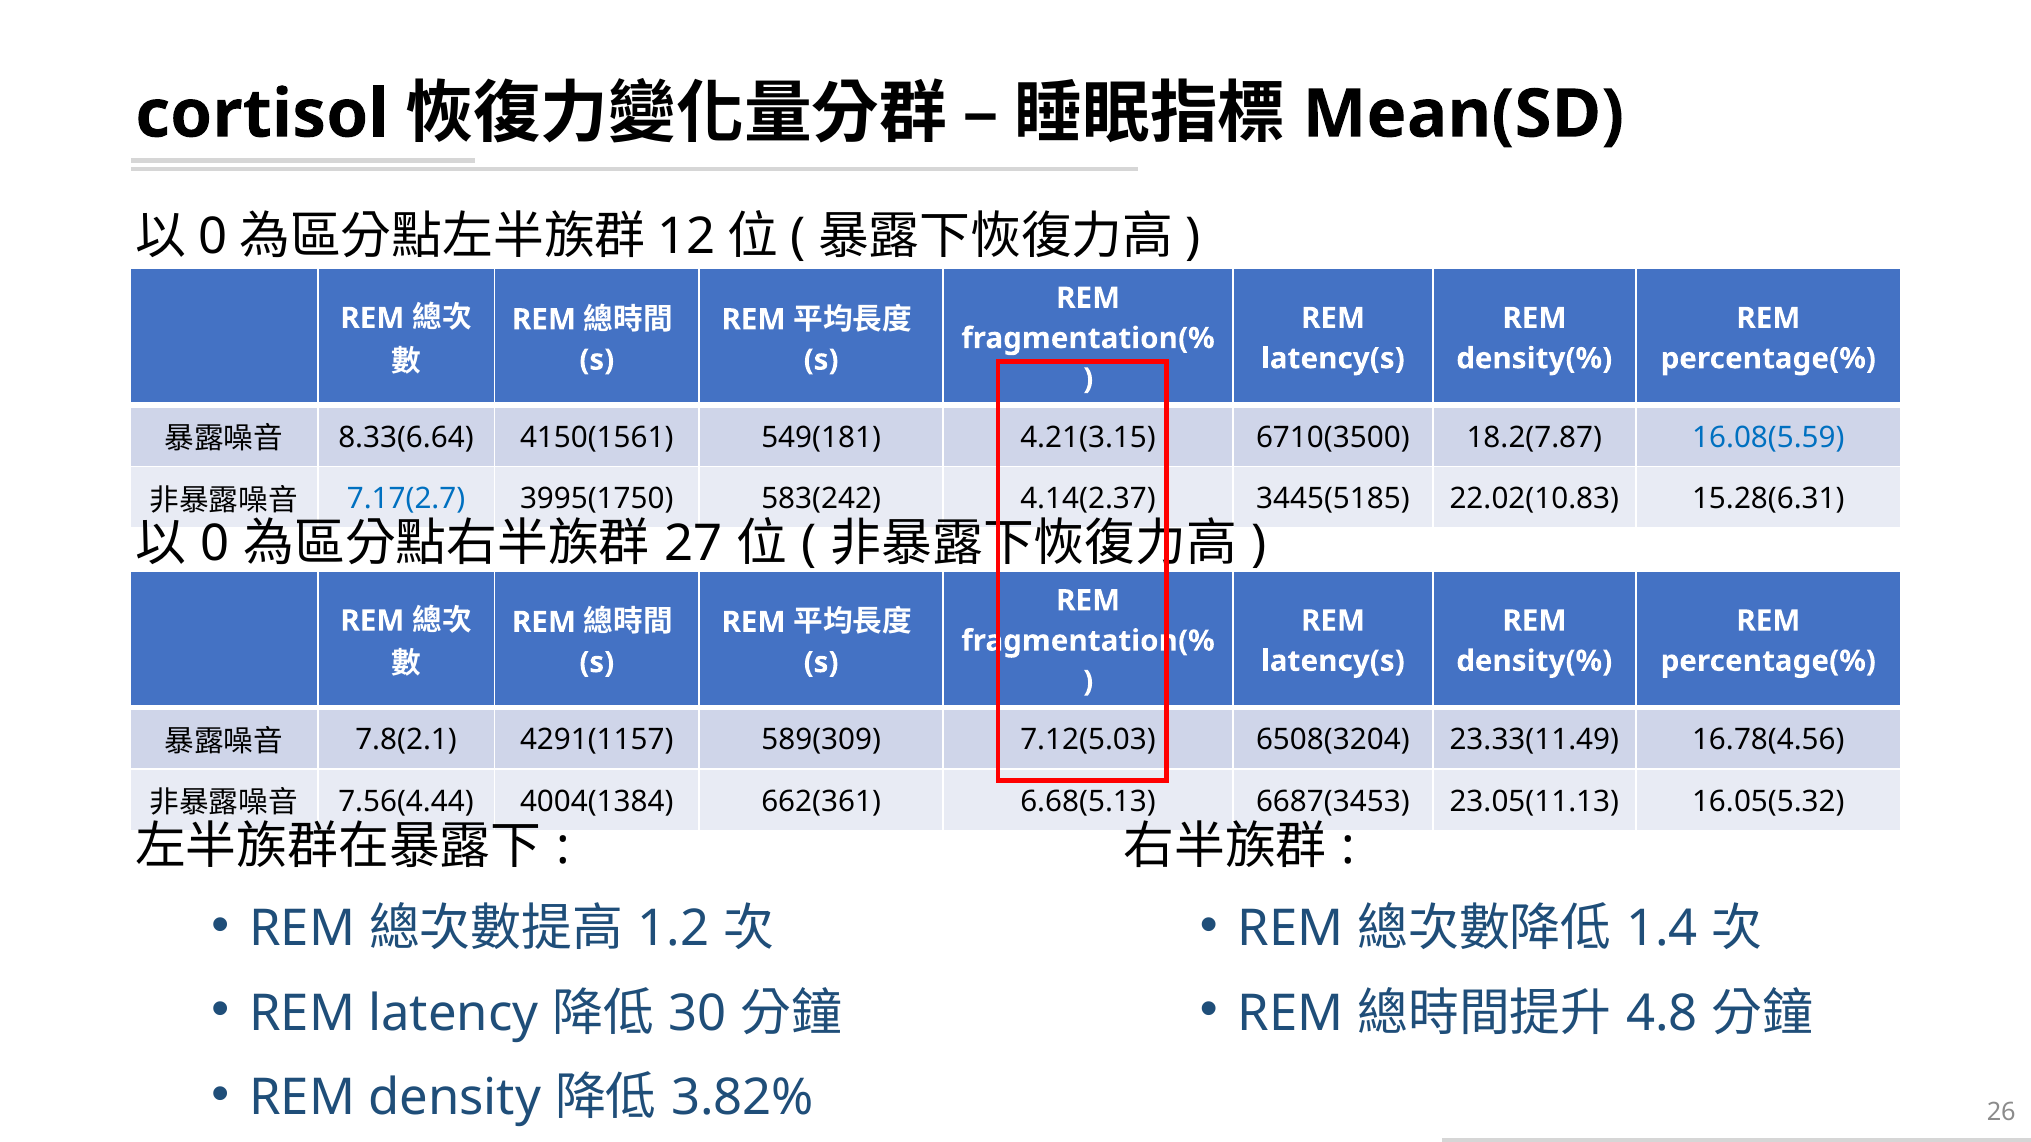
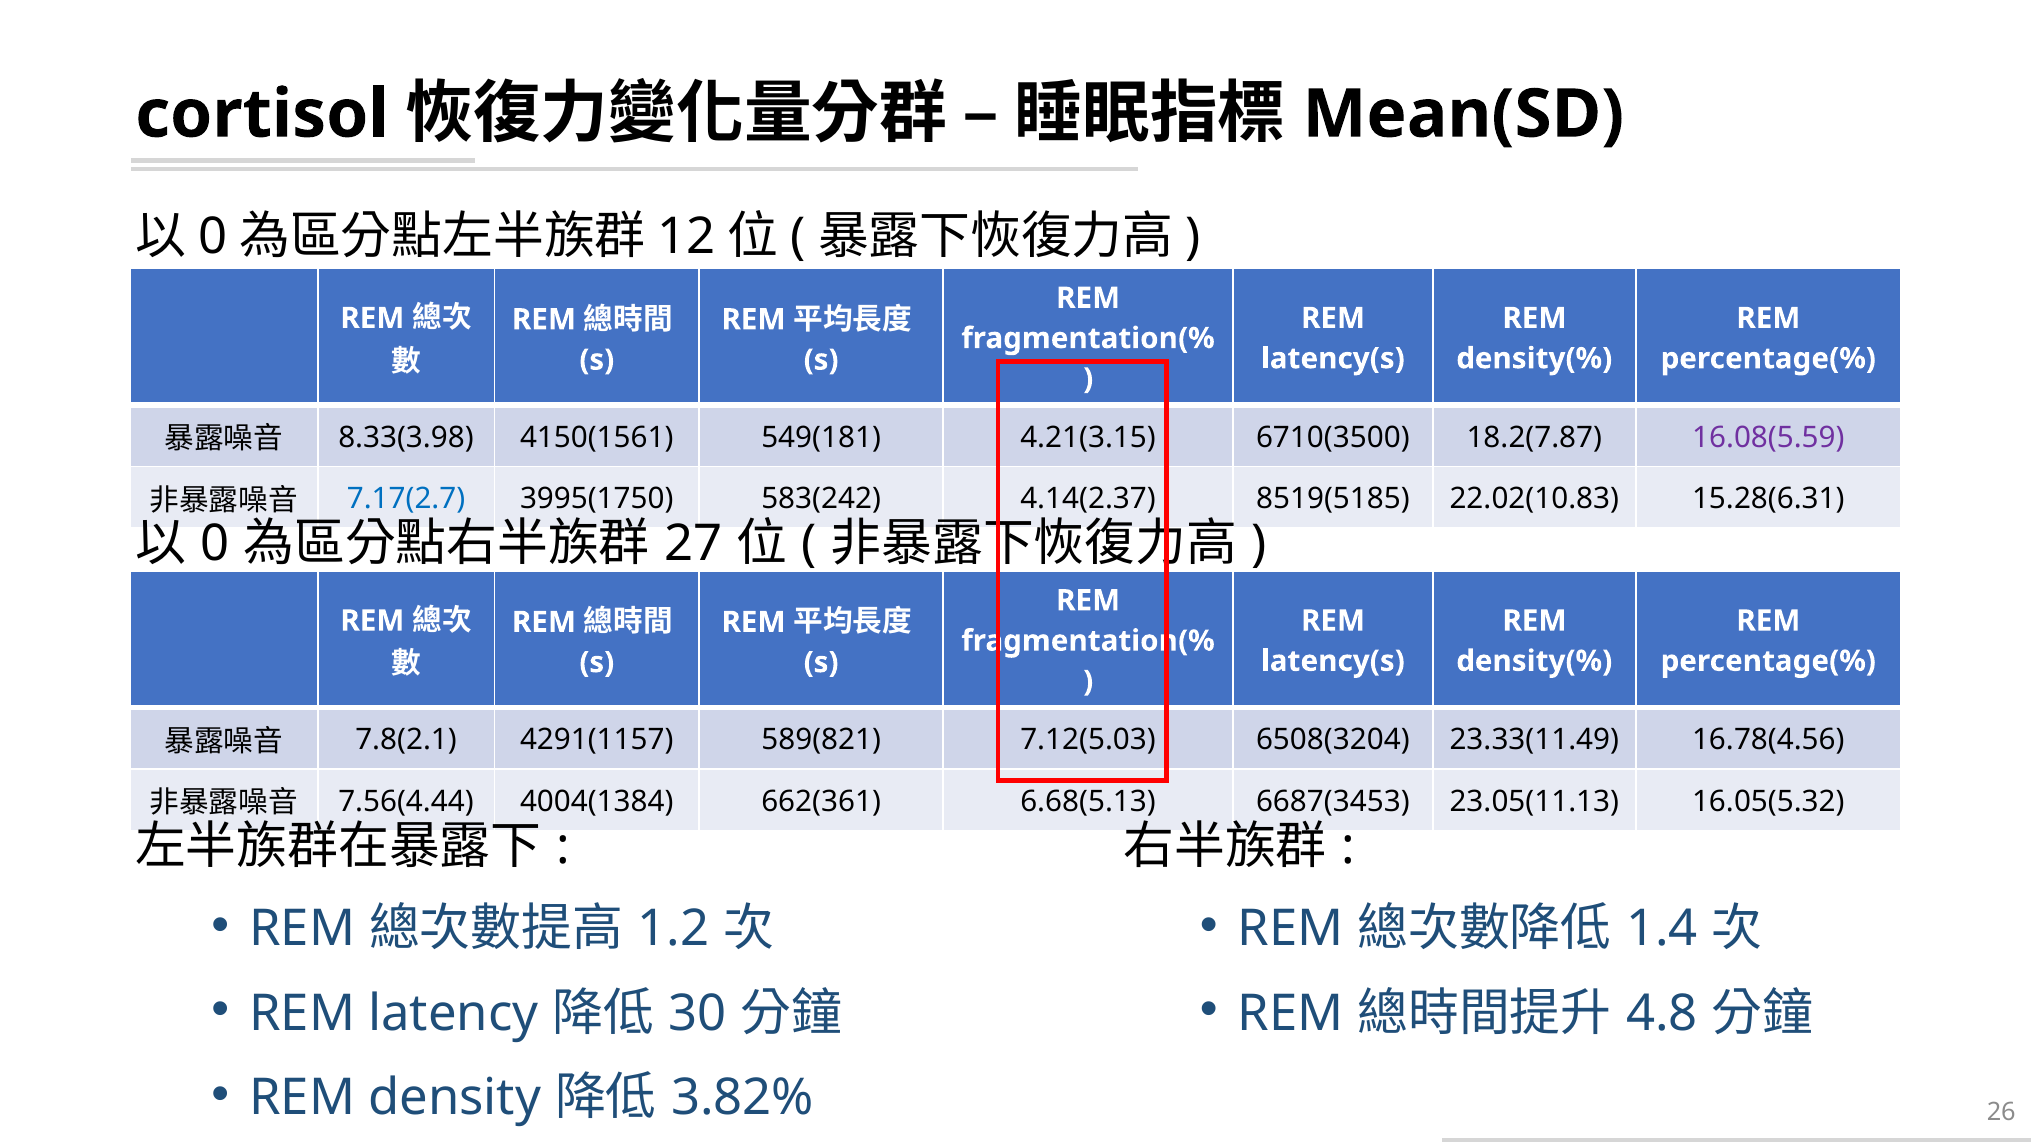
8.33(6.64: 8.33(6.64 -> 8.33(3.98 (406, 438)
16.08(5.59 colour: blue -> purple (1768, 438)
3445(5185: 3445(5185 -> 8519(5185 (1333, 499)
589(309: 589(309 -> 589(821 (821, 740)
